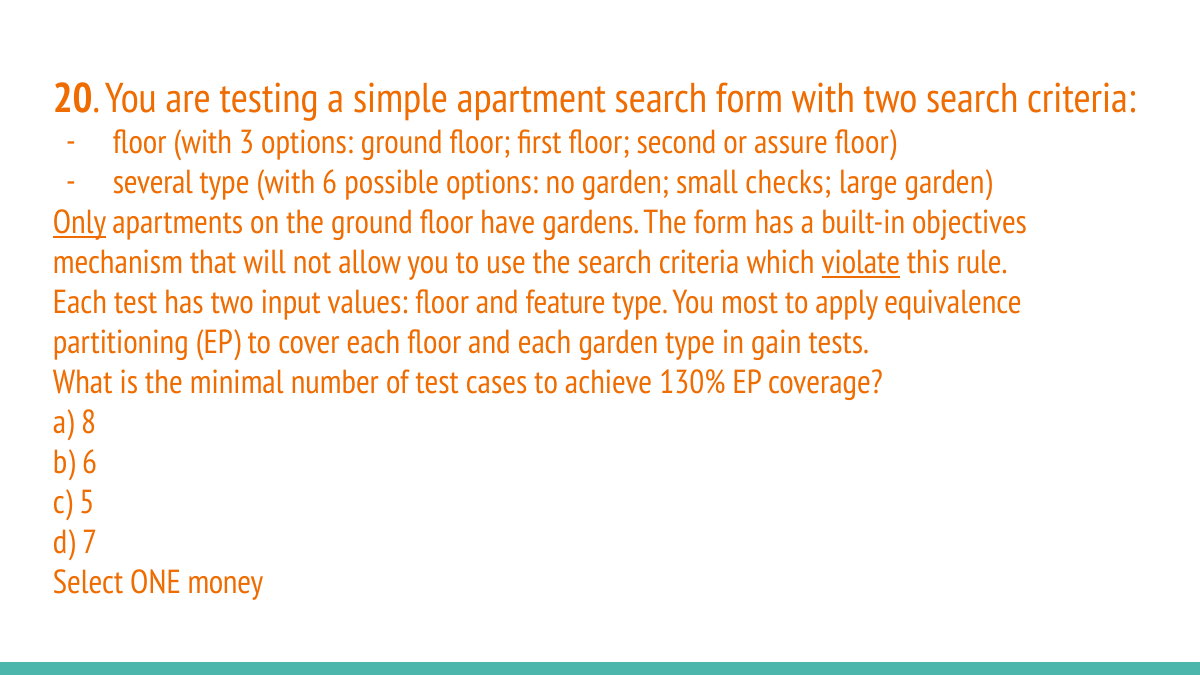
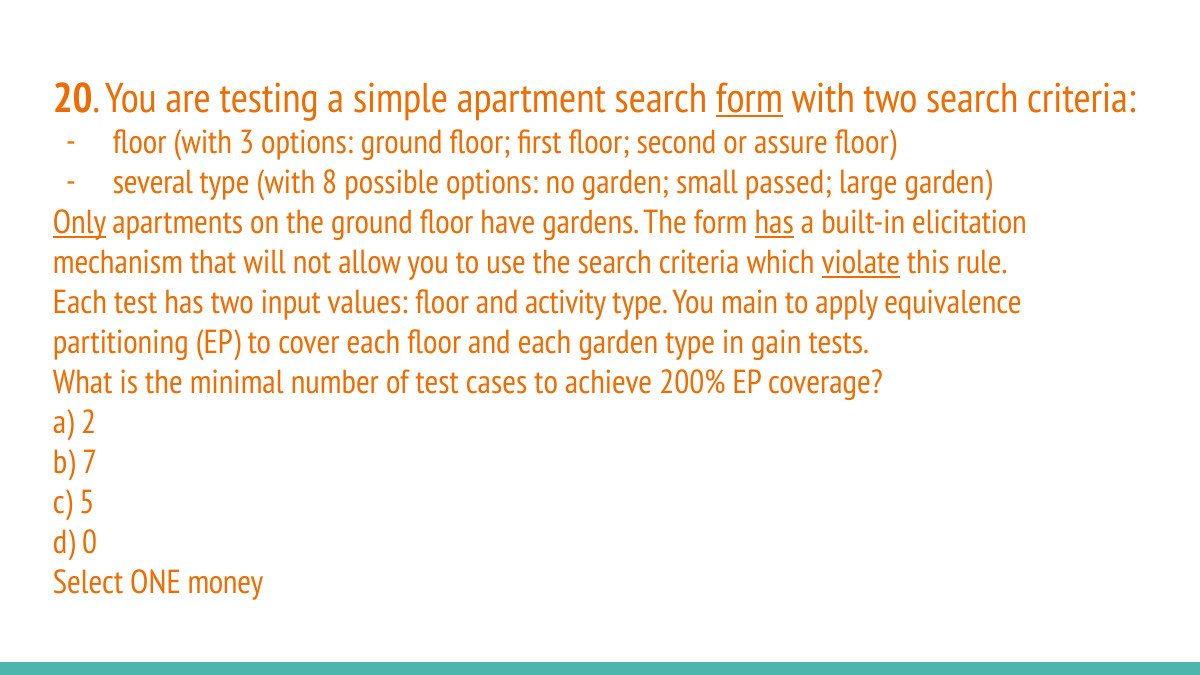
form underline: none -> present (749, 98)
with 6: 6 -> 8 (330, 183)
checks: checks -> passed (788, 183)
has underline: none -> present (774, 223)
objectives: objectives -> elicitation (970, 223)
feature: feature -> activity (566, 303)
most: most -> main (750, 303)
130%: 130% -> 200% (692, 383)
8: 8 -> 2 (89, 423)
b 6: 6 -> 7 (90, 463)
7: 7 -> 0 (90, 543)
